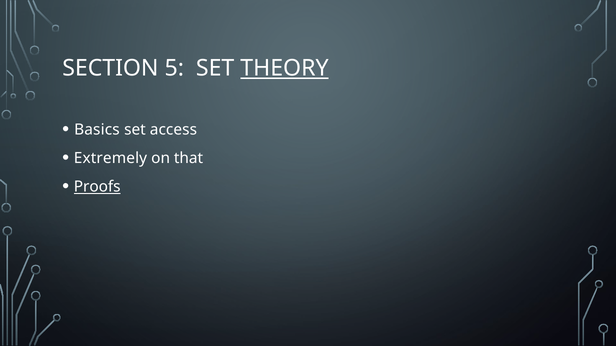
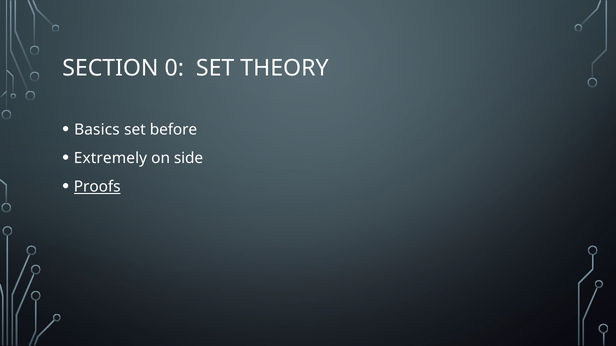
5: 5 -> 0 (174, 68)
THEORY underline: present -> none (284, 68)
access: access -> before (173, 130)
that: that -> side (189, 159)
